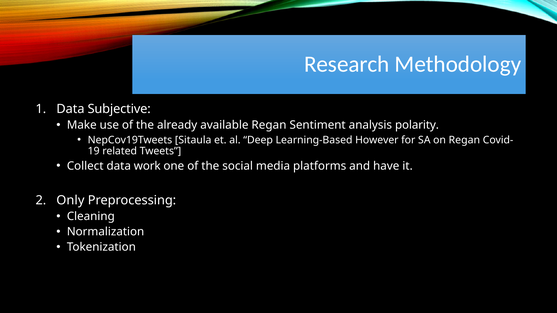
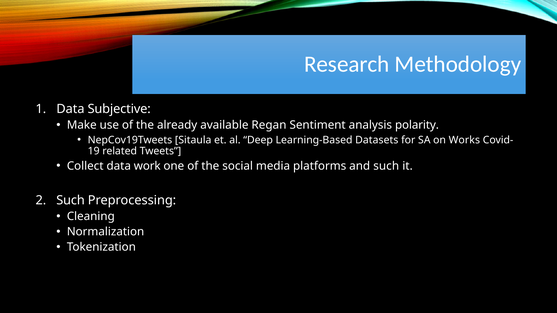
However: However -> Datasets (377, 140)
on Regan: Regan -> Works (464, 140)
and have: have -> such (386, 166)
Only: Only -> Such (71, 200)
